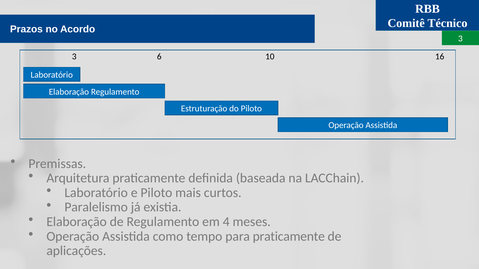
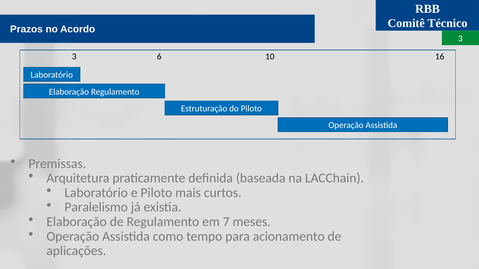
4: 4 -> 7 (226, 222)
para praticamente: praticamente -> acionamento (289, 237)
